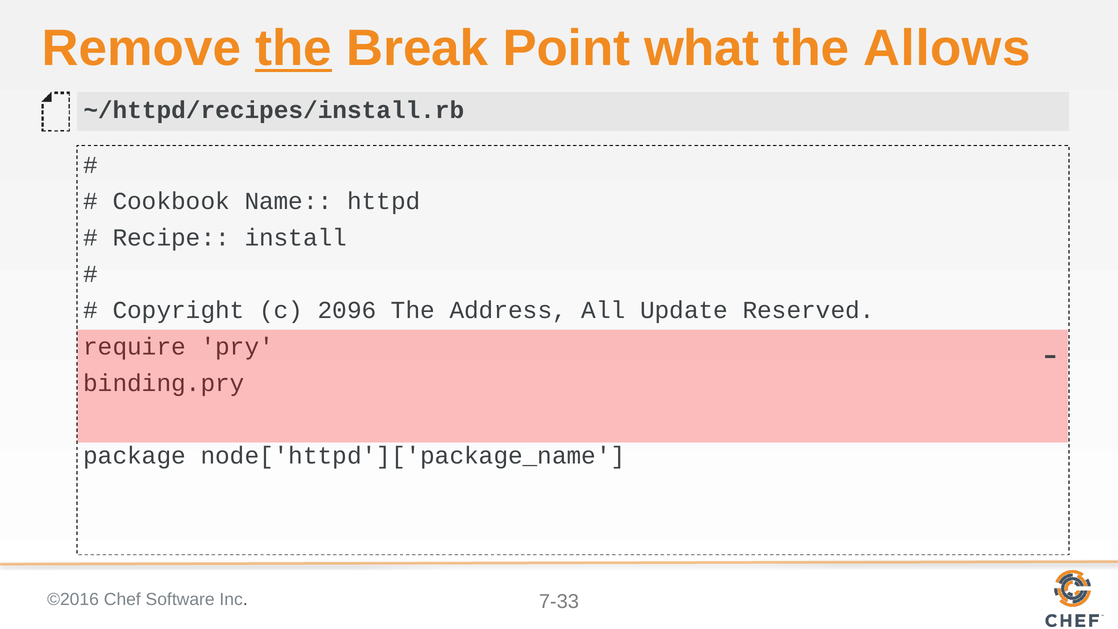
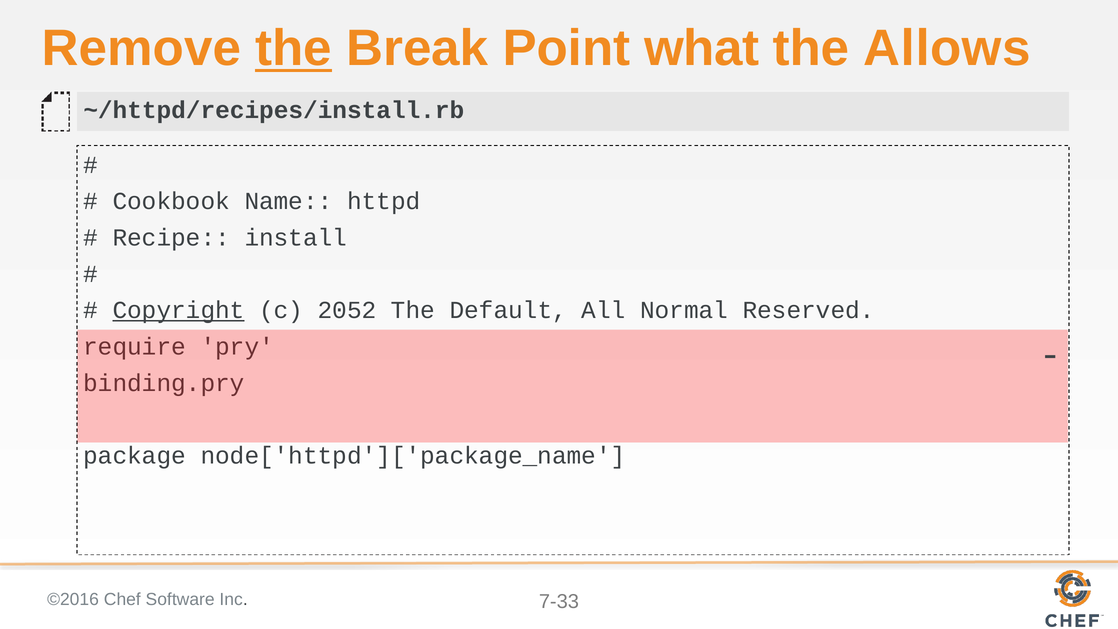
Copyright underline: none -> present (179, 310)
2096: 2096 -> 2052 (347, 310)
Address: Address -> Default (508, 310)
Update: Update -> Normal (684, 310)
